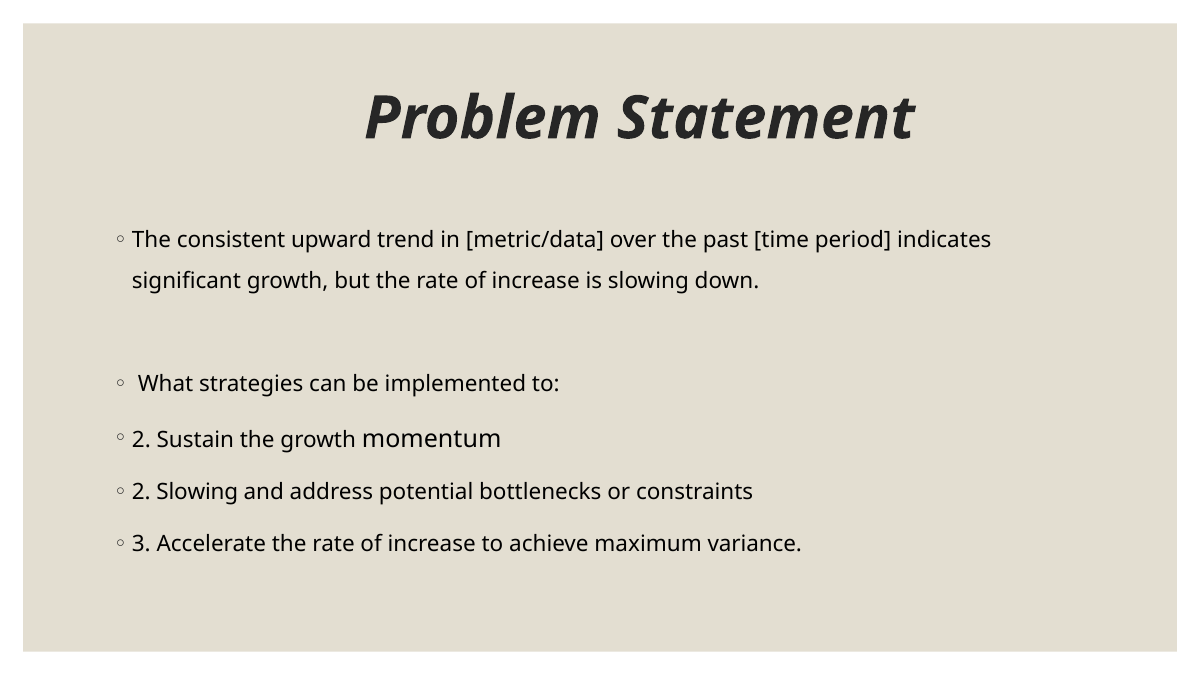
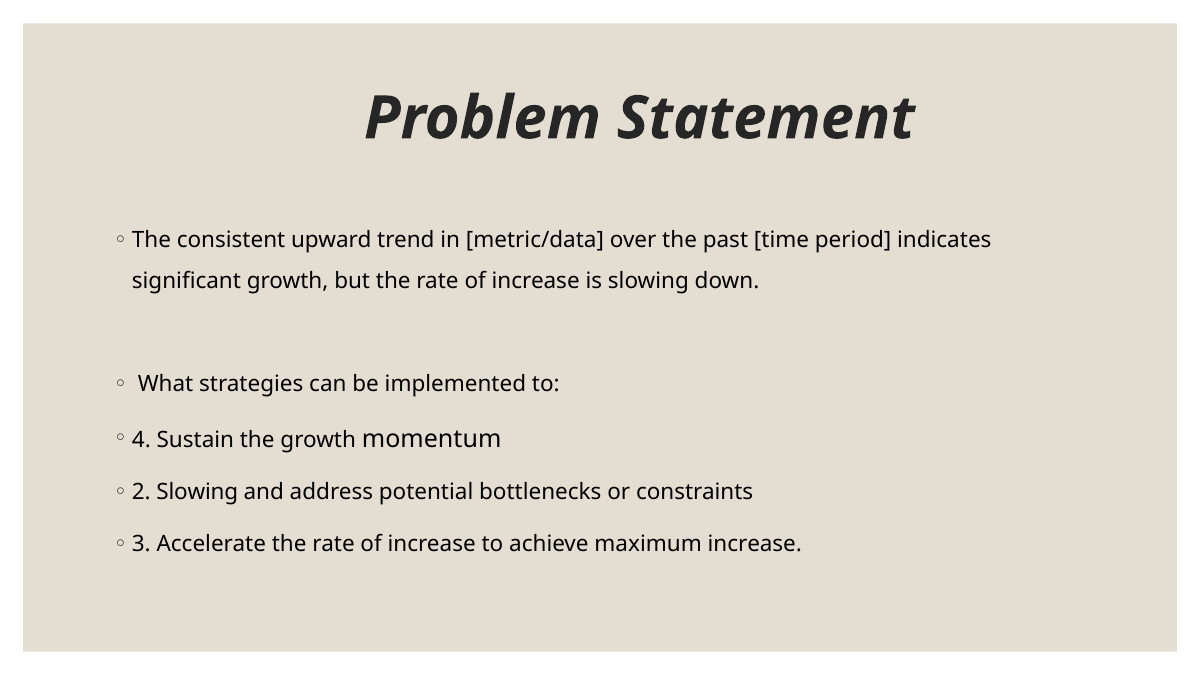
2: 2 -> 4 (141, 440)
maximum variance: variance -> increase (755, 544)
